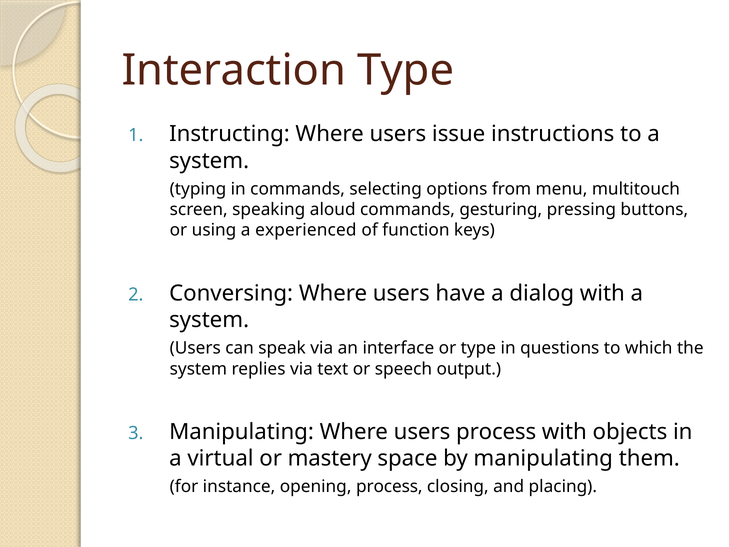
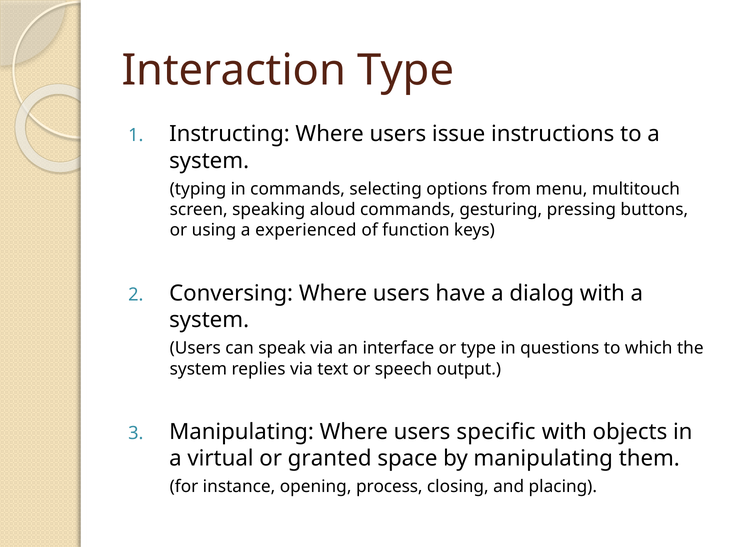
users process: process -> specific (496, 432)
mastery: mastery -> granted (330, 458)
